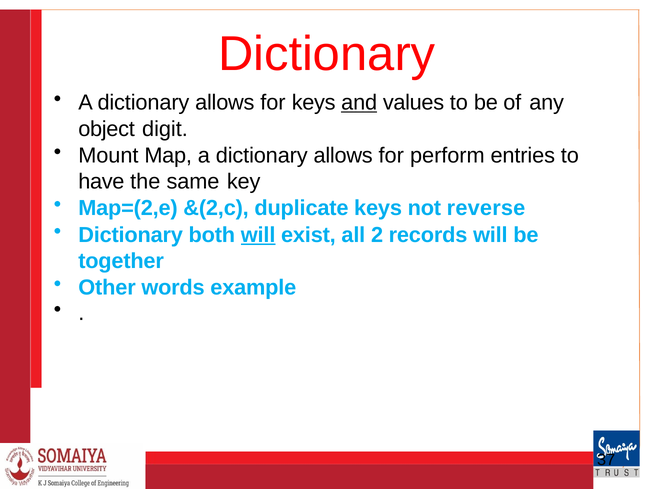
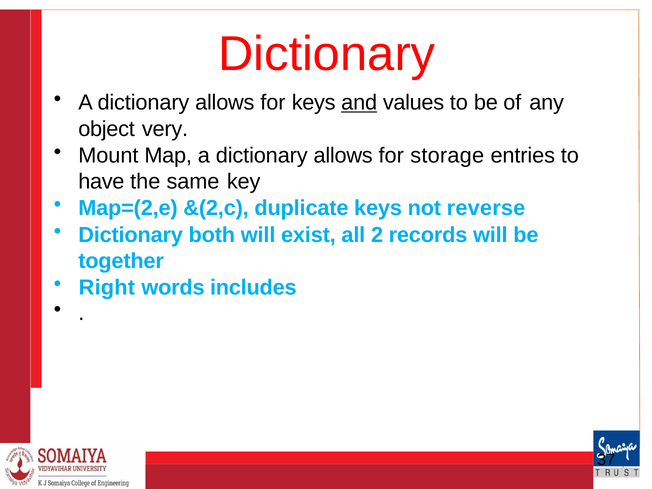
digit: digit -> very (165, 129)
perform: perform -> storage (447, 156)
will underline: present -> none (258, 235)
Other: Other -> Right (107, 288)
example: example -> includes (253, 288)
